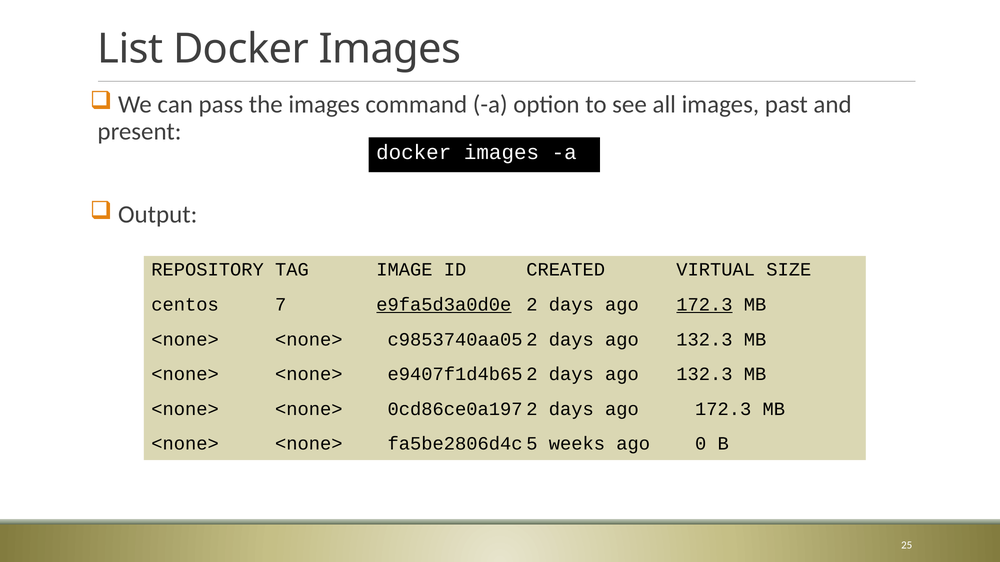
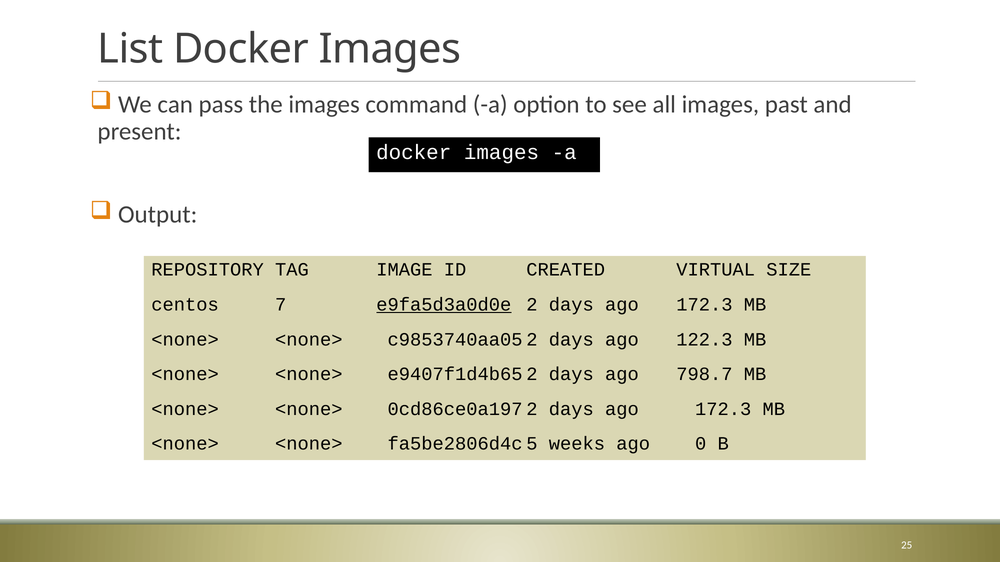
172.3 underline: present -> none (704, 305)
132.3: 132.3 -> 122.3 (704, 340)
132.3: 132.3 -> 798.7 (704, 375)
